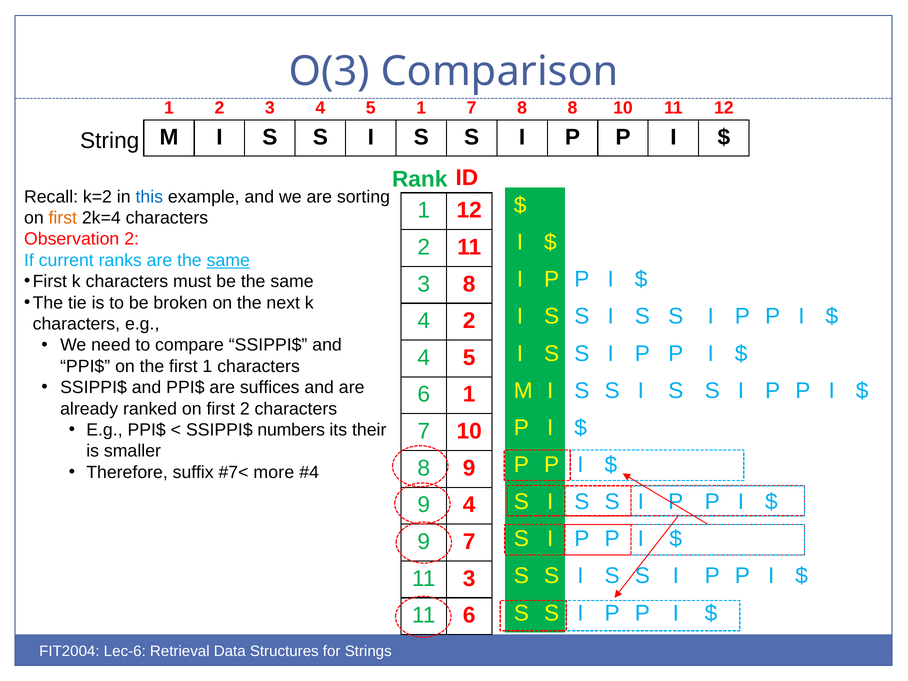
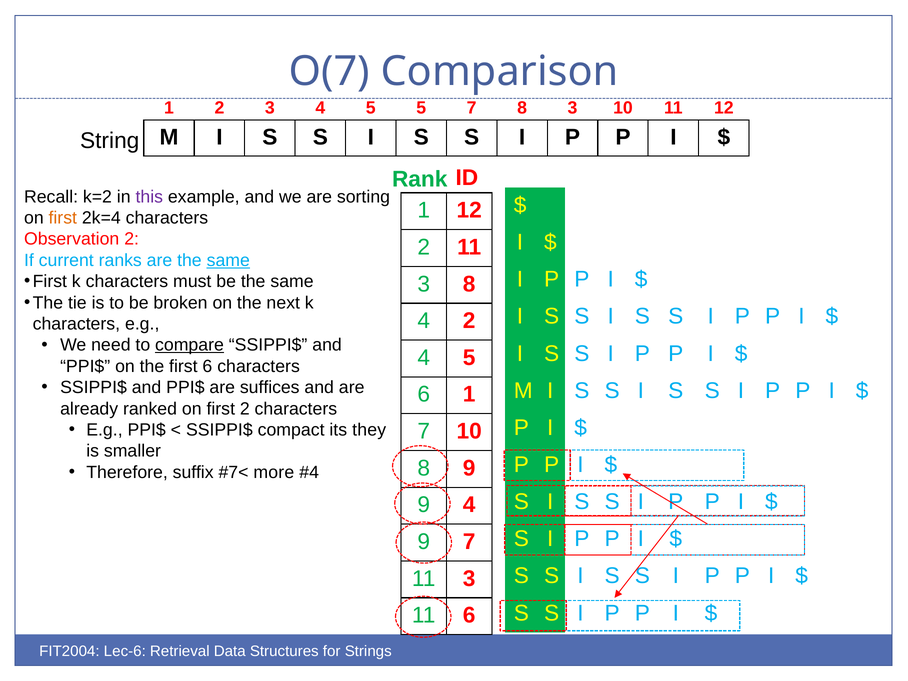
O(3: O(3 -> O(7 (329, 71)
5 1: 1 -> 5 (421, 108)
8 8: 8 -> 3 (573, 108)
this colour: blue -> purple (149, 197)
compare underline: none -> present (189, 345)
first 1: 1 -> 6 (207, 366)
numbers: numbers -> compact (291, 430)
their: their -> they (369, 430)
